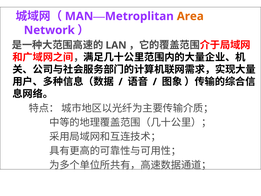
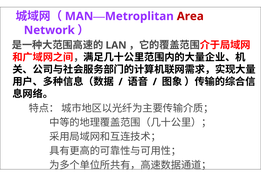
Area colour: orange -> red (190, 16)
